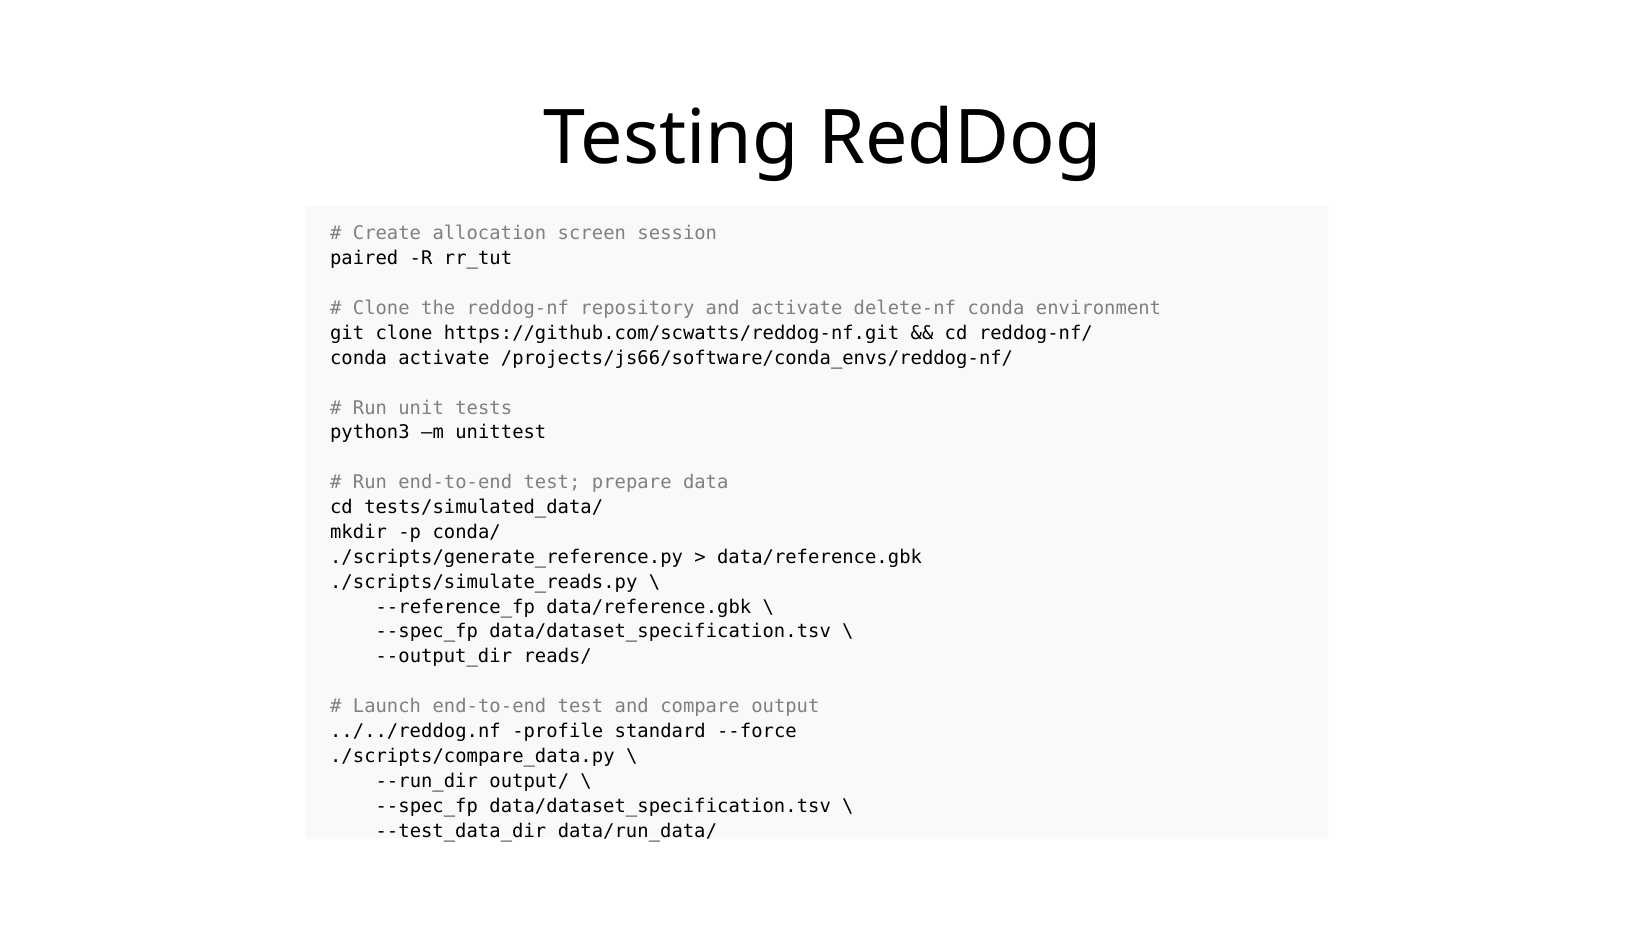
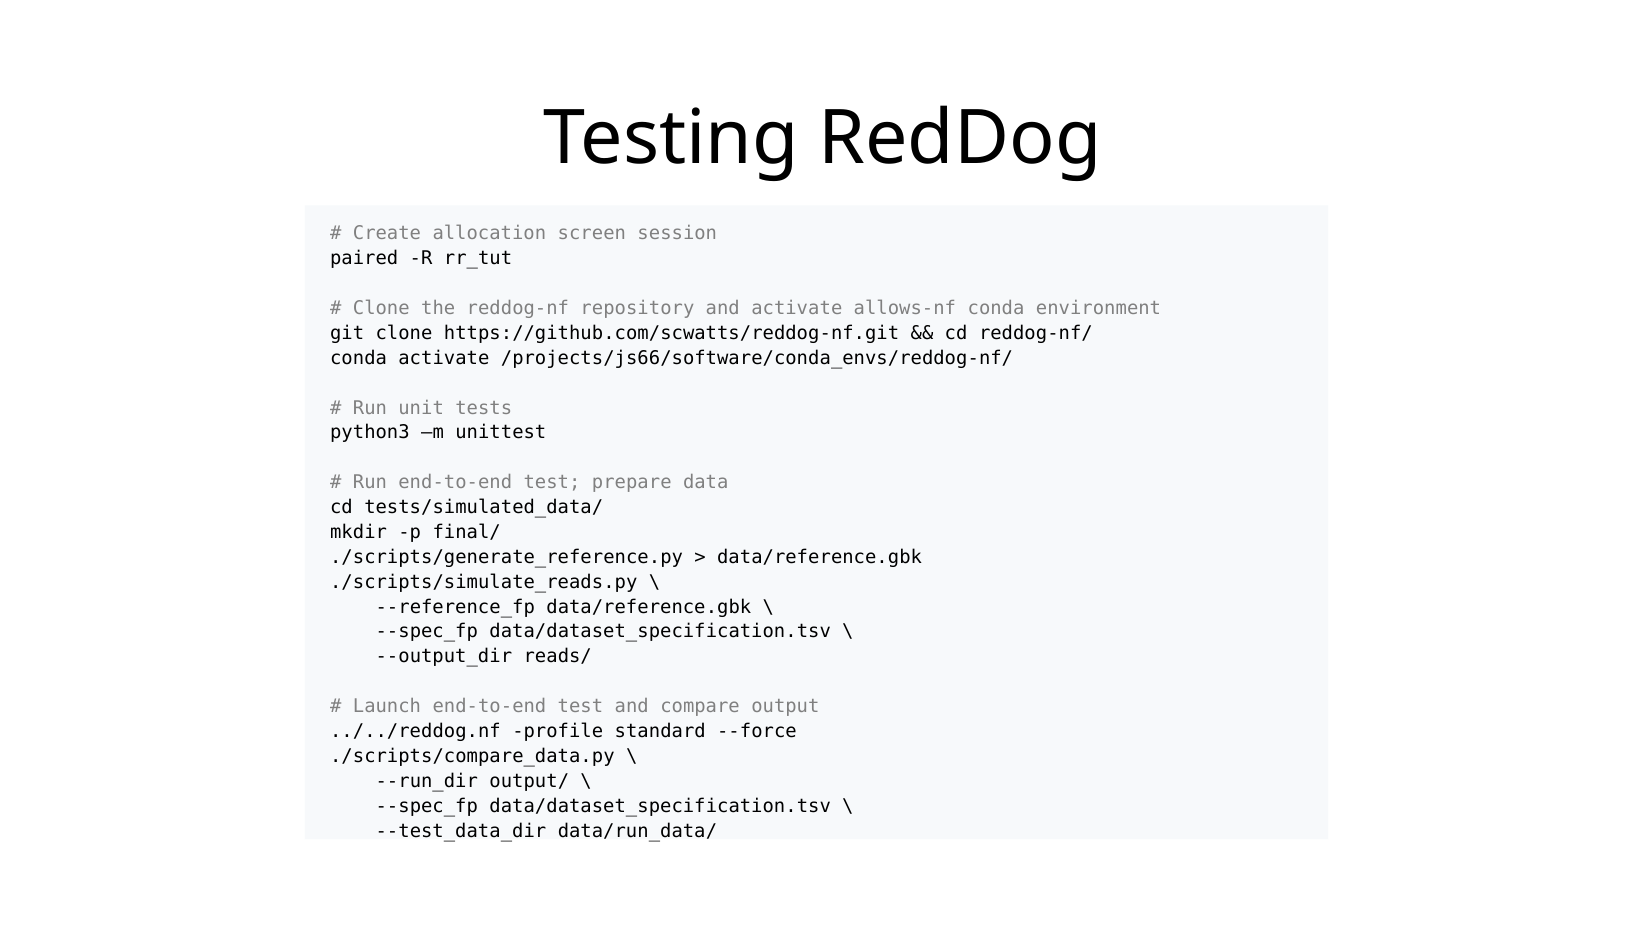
delete-nf: delete-nf -> allows-nf (905, 308)
conda/: conda/ -> final/ (467, 532)
